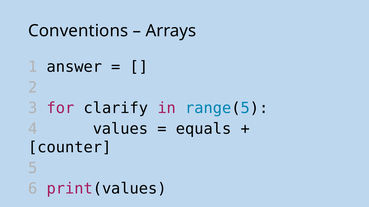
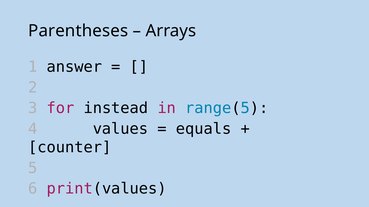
Conventions: Conventions -> Parentheses (78, 31)
clarify: clarify -> instead (116, 108)
